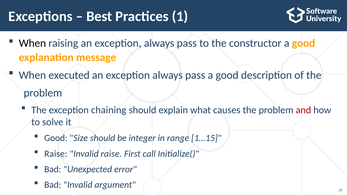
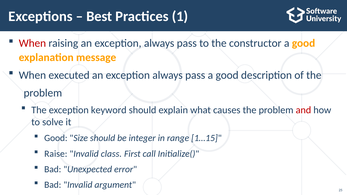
When colour: black -> red (32, 43)
chaining: chaining -> keyword (109, 110)
Invalid raise: raise -> class (111, 154)
